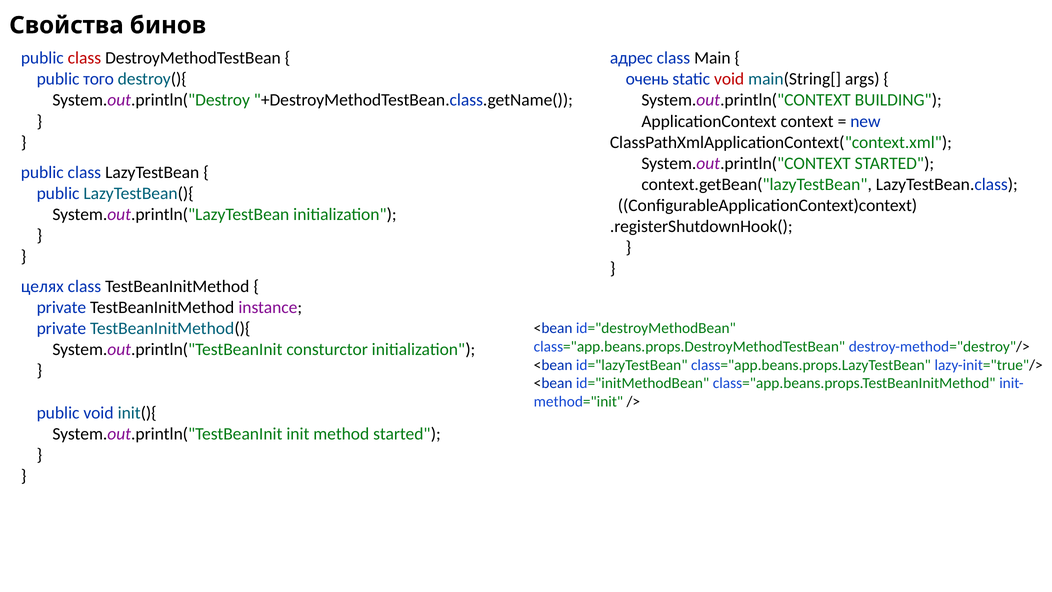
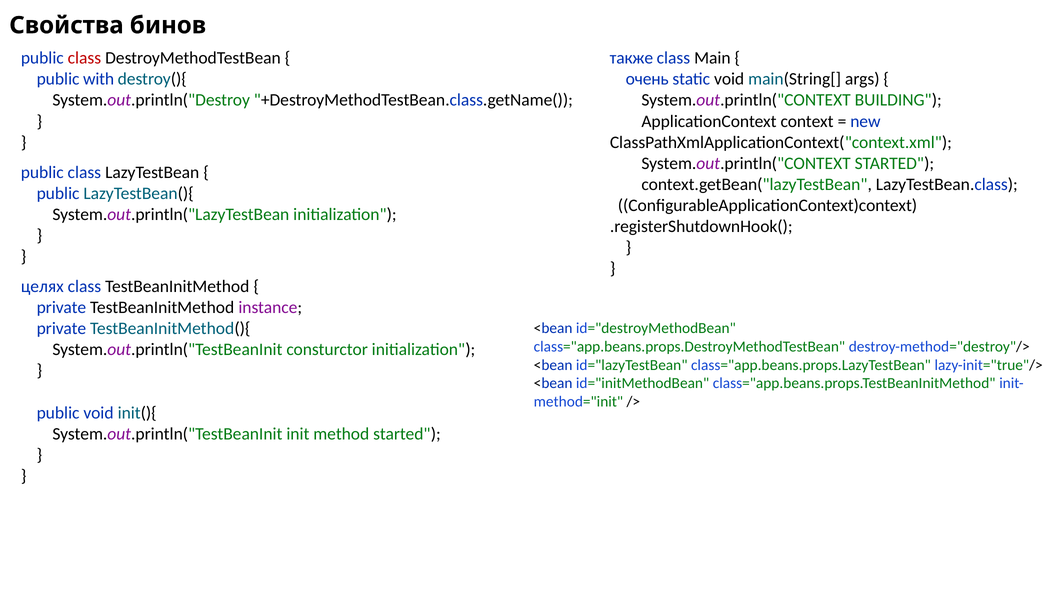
адрес: адрес -> также (631, 58)
того: того -> with (99, 79)
void colour: red -> black (729, 79)
